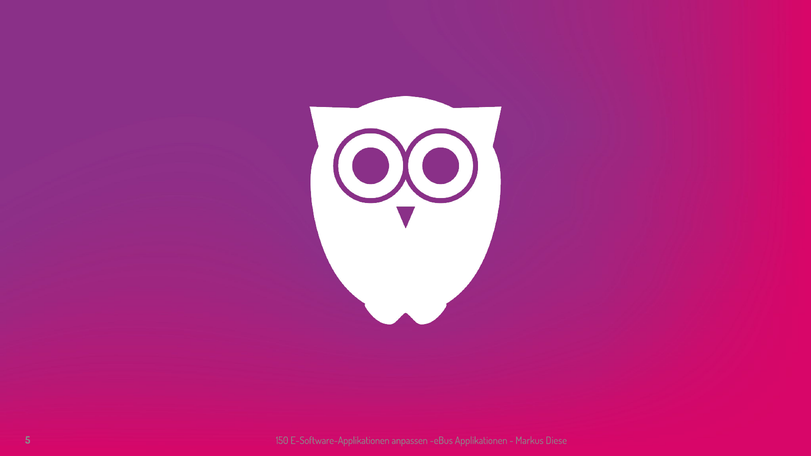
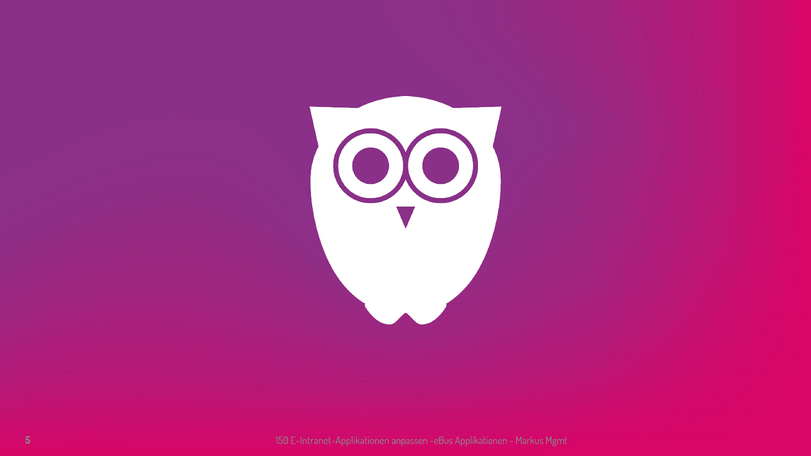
E-Software-Applikationen: E-Software-Applikationen -> E-Intranet-Applikationen (340, 441)
Diese: Diese -> Mgmt (556, 441)
